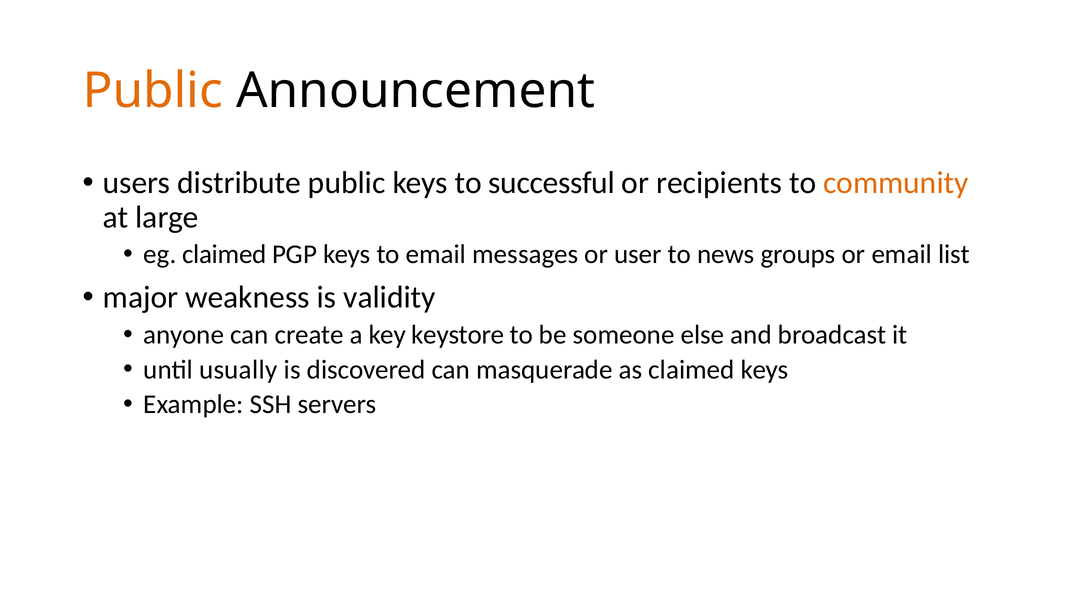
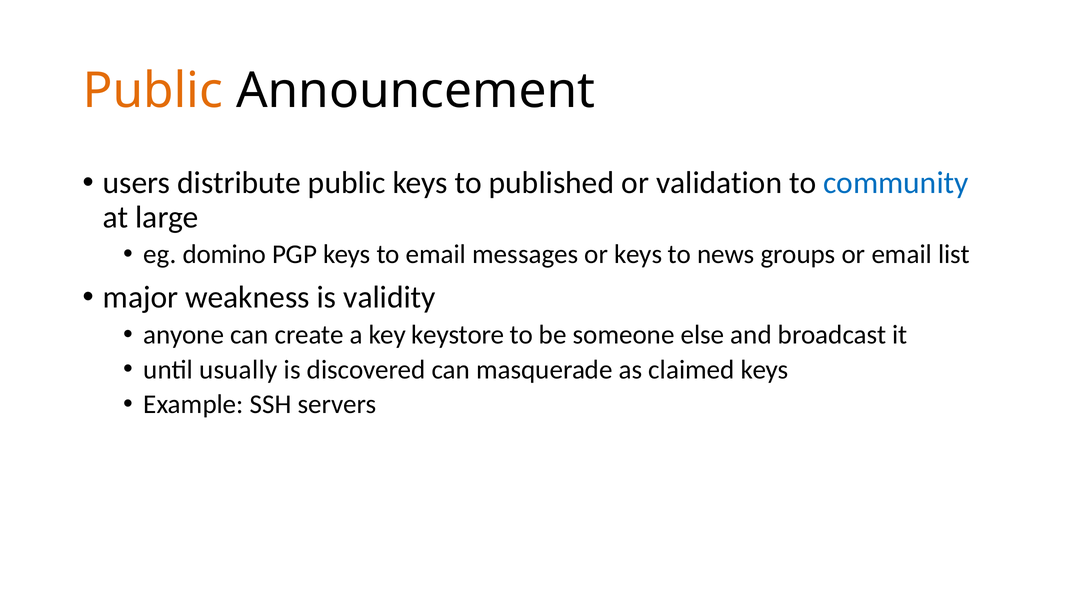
successful: successful -> published (552, 183)
recipients: recipients -> validation (719, 183)
community colour: orange -> blue (896, 183)
eg claimed: claimed -> domino (224, 255)
or user: user -> keys (638, 255)
